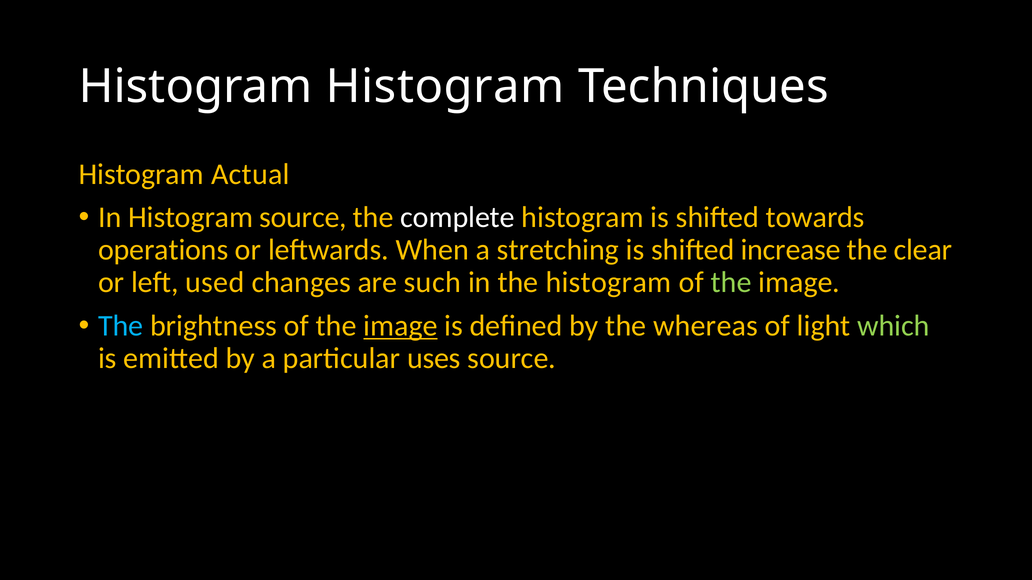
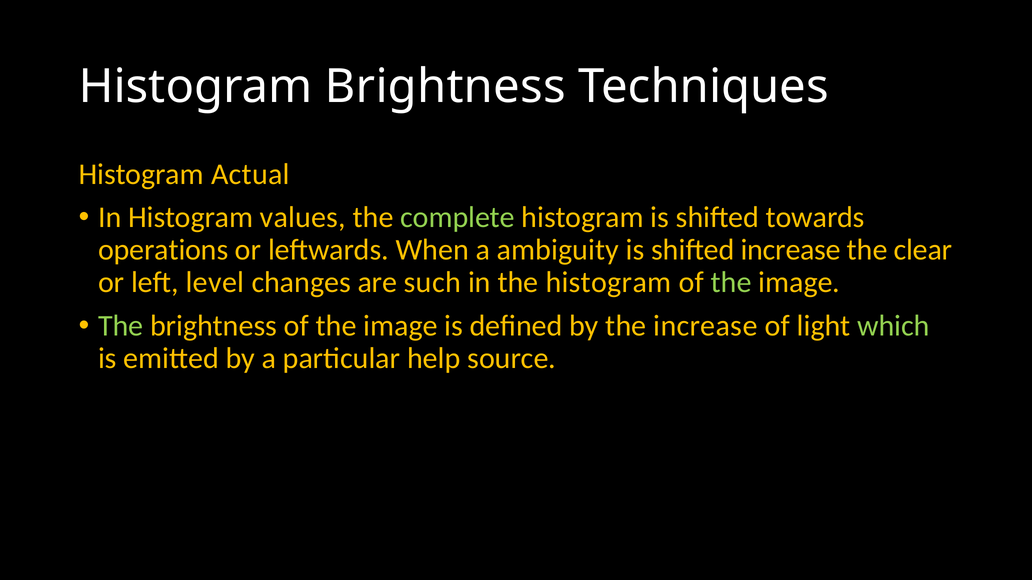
Histogram Histogram: Histogram -> Brightness (445, 87)
Histogram source: source -> values (303, 218)
complete colour: white -> light green (458, 218)
stretching: stretching -> ambiguity (558, 250)
used: used -> level (215, 283)
The colour: light blue -> light green (121, 326)
image underline: present -> none (400, 326)
the whereas: whereas -> increase (705, 326)
uses: uses -> help (434, 359)
